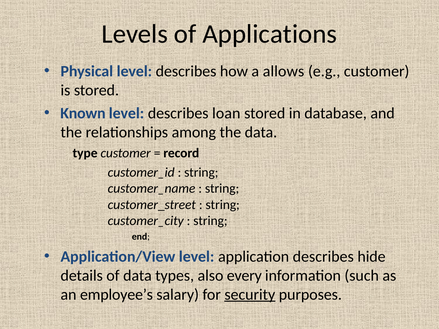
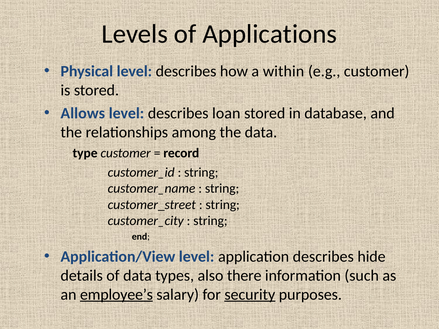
allows: allows -> within (284, 71)
Known: Known -> Allows (83, 113)
every: every -> there (244, 276)
employee’s underline: none -> present (116, 295)
